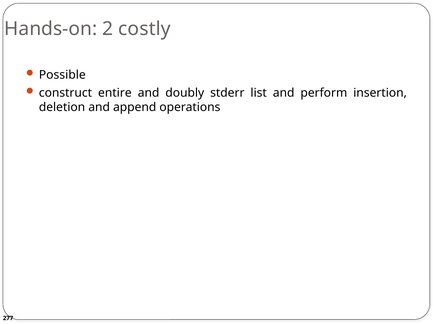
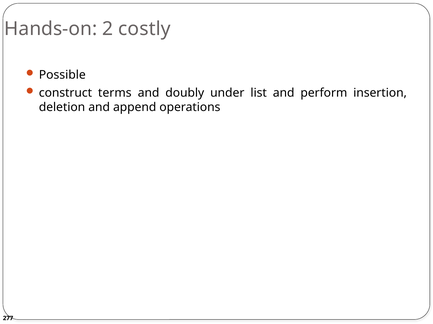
entire: entire -> terms (115, 93)
stderr: stderr -> under (227, 93)
